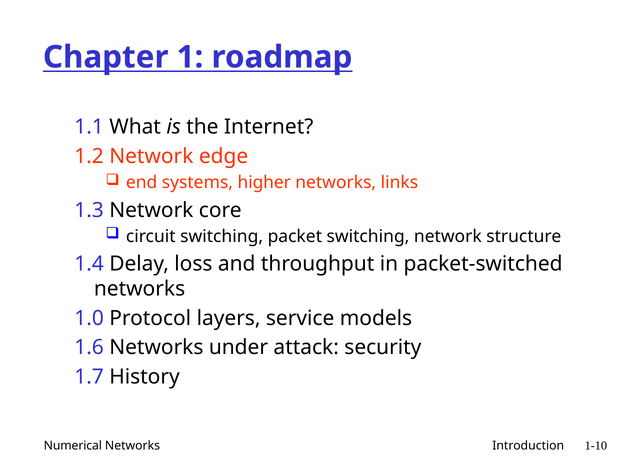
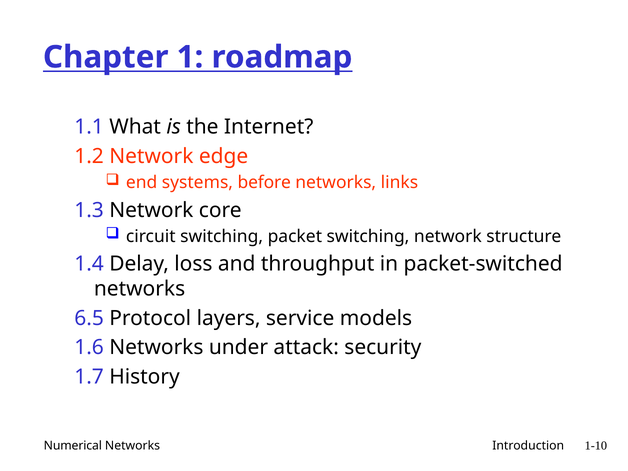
higher: higher -> before (264, 183)
1.0: 1.0 -> 6.5 (89, 318)
